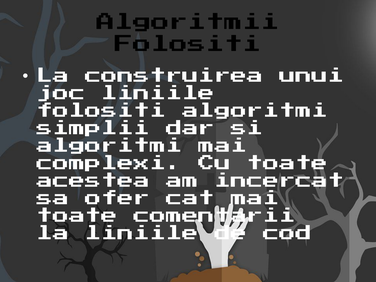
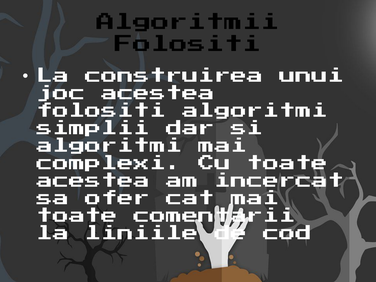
joc liniile: liniile -> acestea (158, 96)
